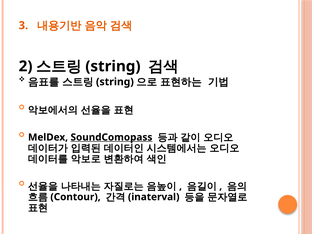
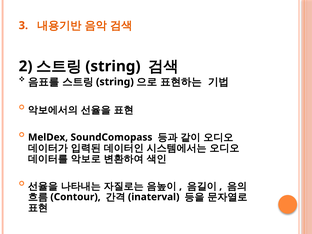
SoundComopass underline: present -> none (111, 137)
